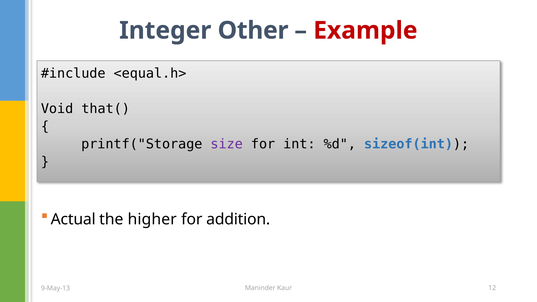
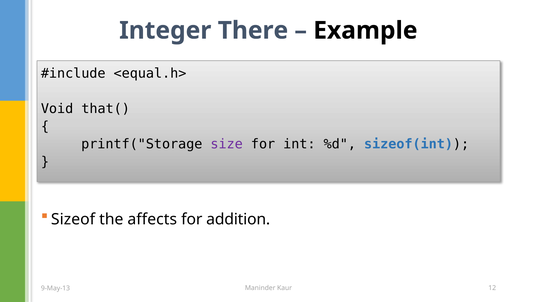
Other: Other -> There (253, 30)
Example colour: red -> black (365, 30)
Actual: Actual -> Sizeof (73, 219)
higher: higher -> affects (152, 219)
